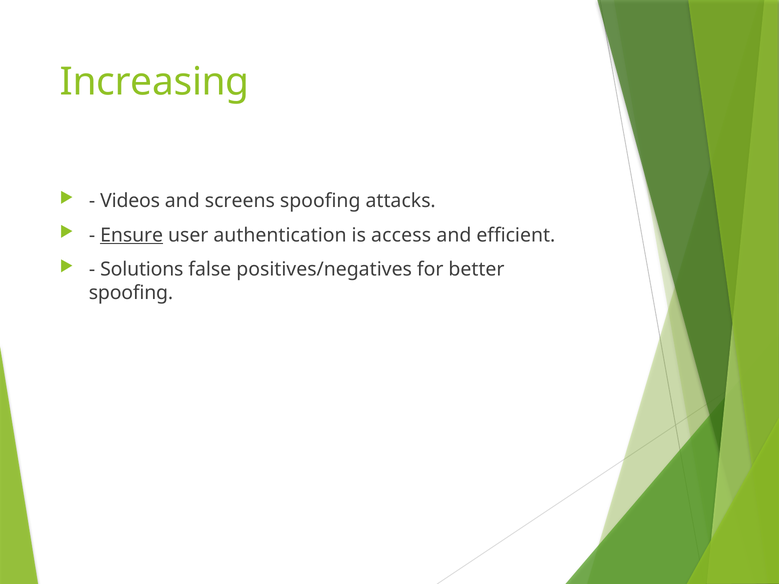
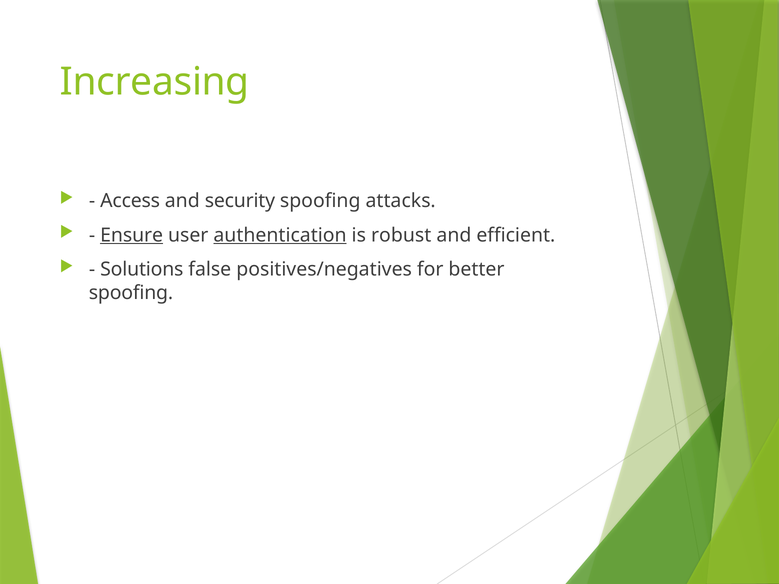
Videos: Videos -> Access (130, 201)
screens: screens -> security (240, 201)
authentication underline: none -> present (280, 235)
access: access -> robust (401, 235)
